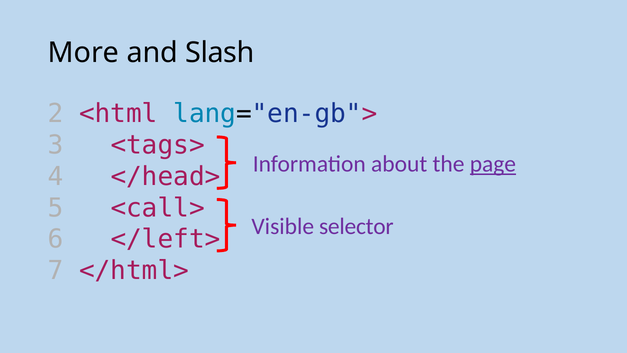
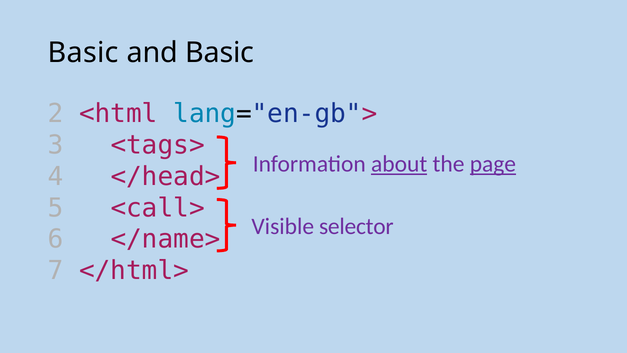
More: More -> Basic (83, 53)
and Slash: Slash -> Basic (220, 53)
about underline: none -> present (399, 164)
</left>: </left> -> </name> (166, 239)
